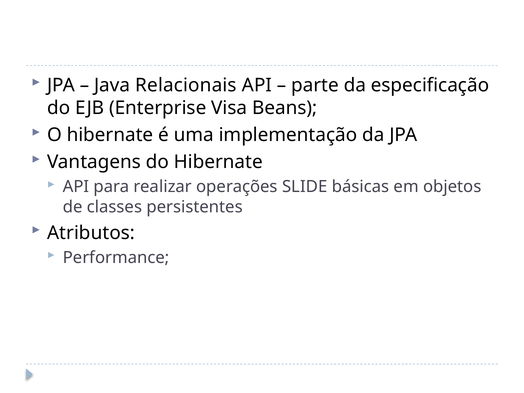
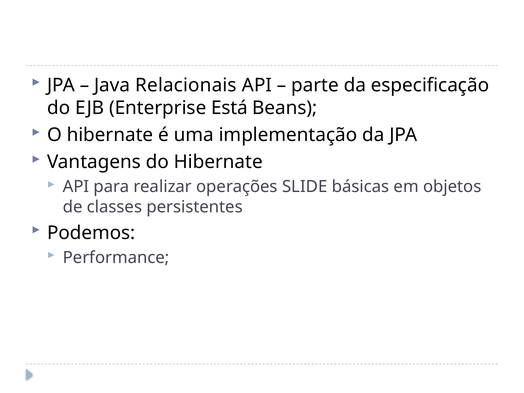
Visa: Visa -> Está (229, 108)
Atributos: Atributos -> Podemos (91, 233)
